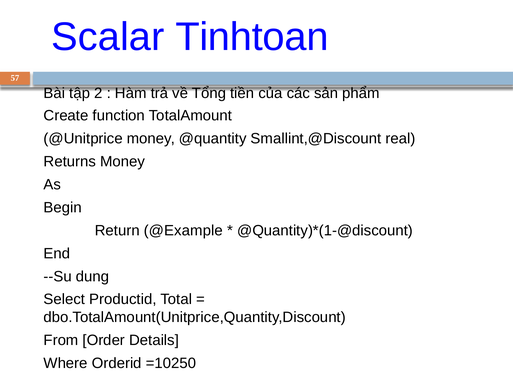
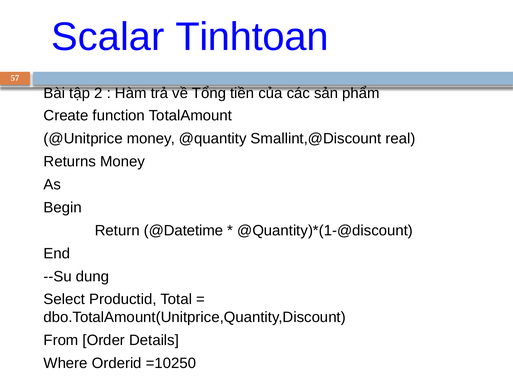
@Example: @Example -> @Datetime (183, 230)
